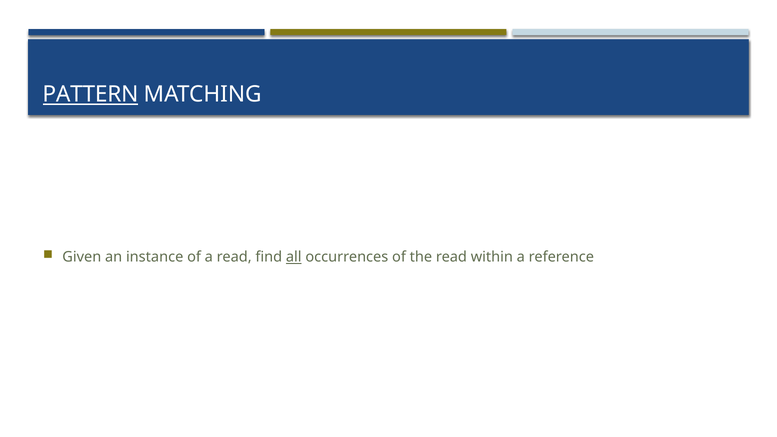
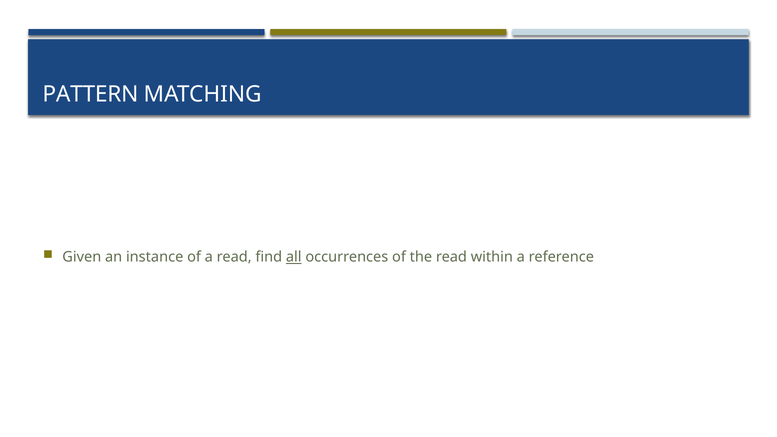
PATTERN underline: present -> none (90, 94)
